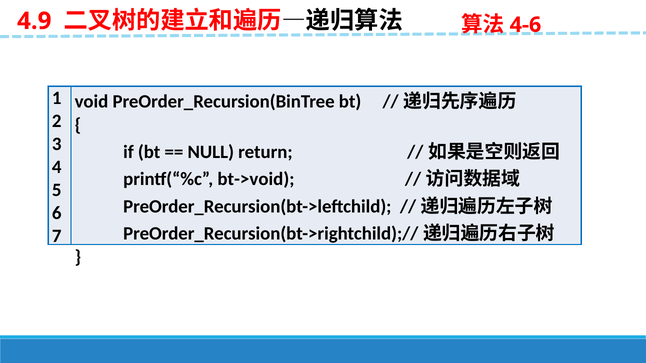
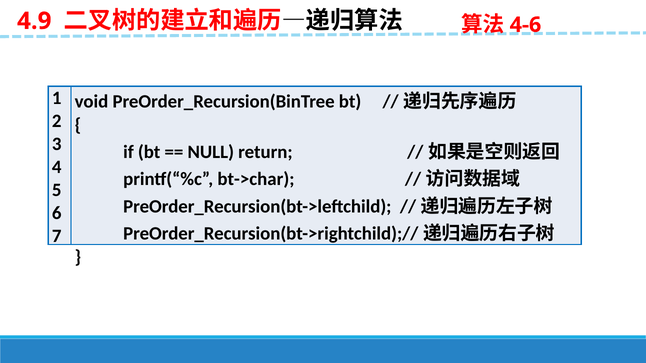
bt->void: bt->void -> bt->char (256, 179)
